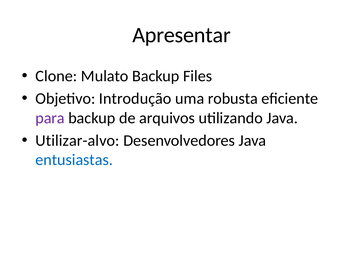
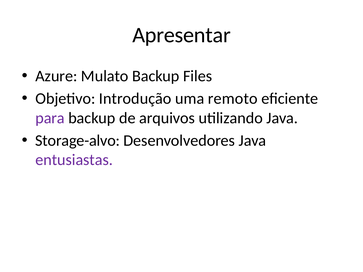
Clone: Clone -> Azure (56, 76)
robusta: robusta -> remoto (233, 99)
Utilizar-alvo: Utilizar-alvo -> Storage-alvo (78, 141)
entusiastas colour: blue -> purple (74, 160)
